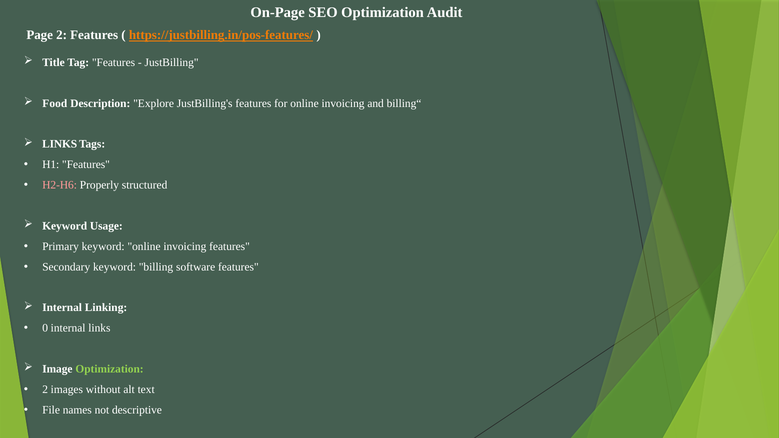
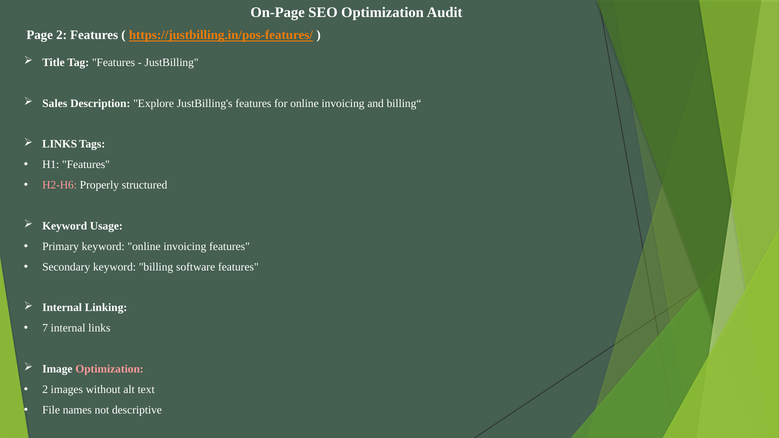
Food: Food -> Sales (55, 103)
0: 0 -> 7 (45, 328)
Optimization colour: light green -> pink (110, 369)
